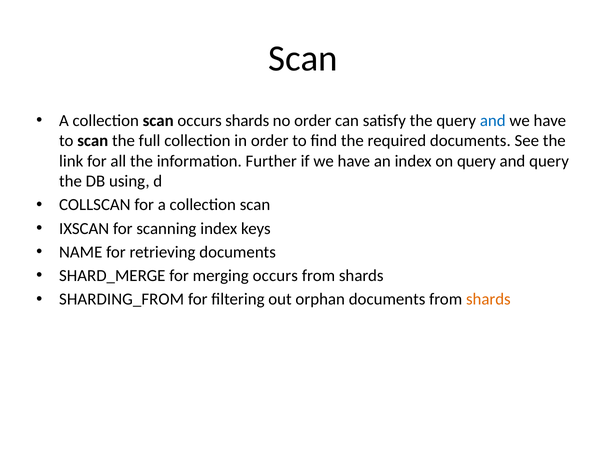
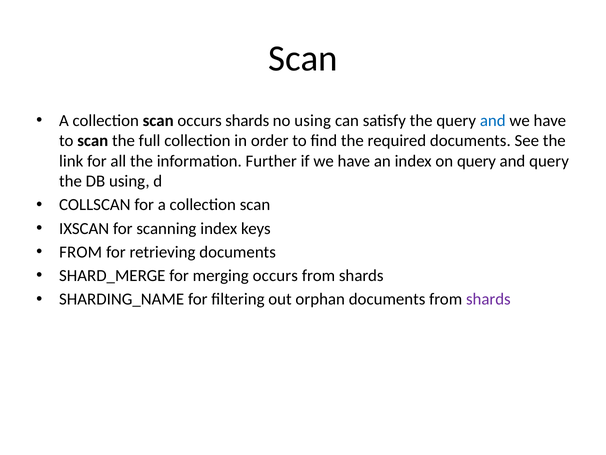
no order: order -> using (313, 120)
NAME: NAME -> FROM (81, 252)
SHARDING_FROM: SHARDING_FROM -> SHARDING_NAME (122, 299)
shards colour: orange -> purple (488, 299)
